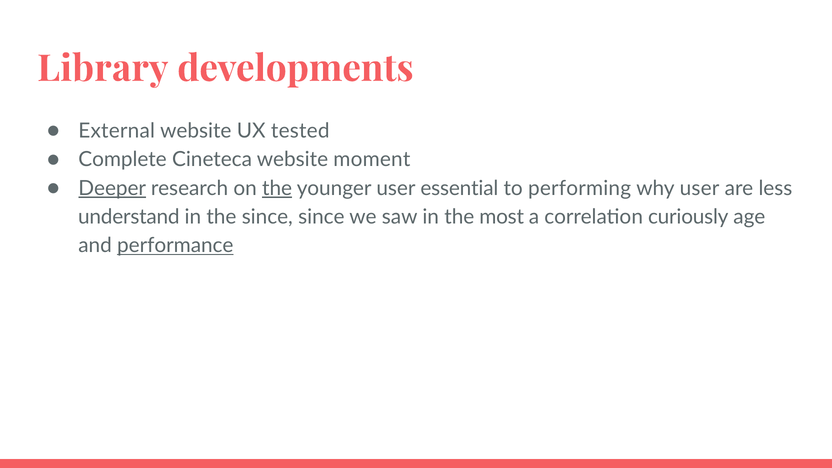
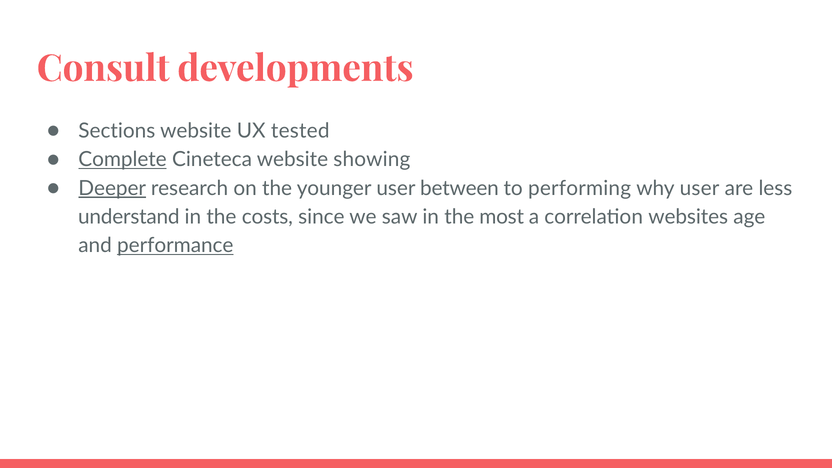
Library: Library -> Consult (103, 69)
External: External -> Sections (117, 131)
Complete underline: none -> present (122, 160)
moment: moment -> showing (372, 160)
the underline: present -> none (277, 188)
essential: essential -> between (459, 188)
the since: since -> costs (267, 217)
curiously: curiously -> websites (688, 217)
